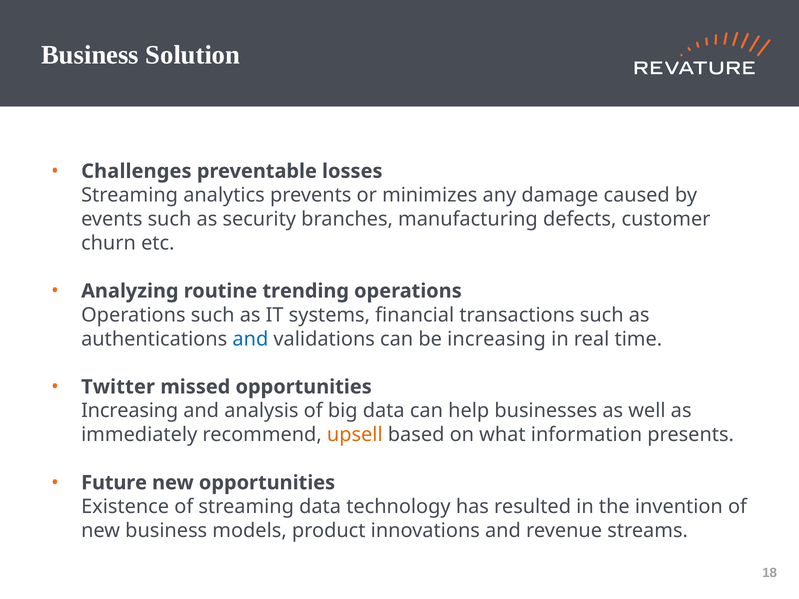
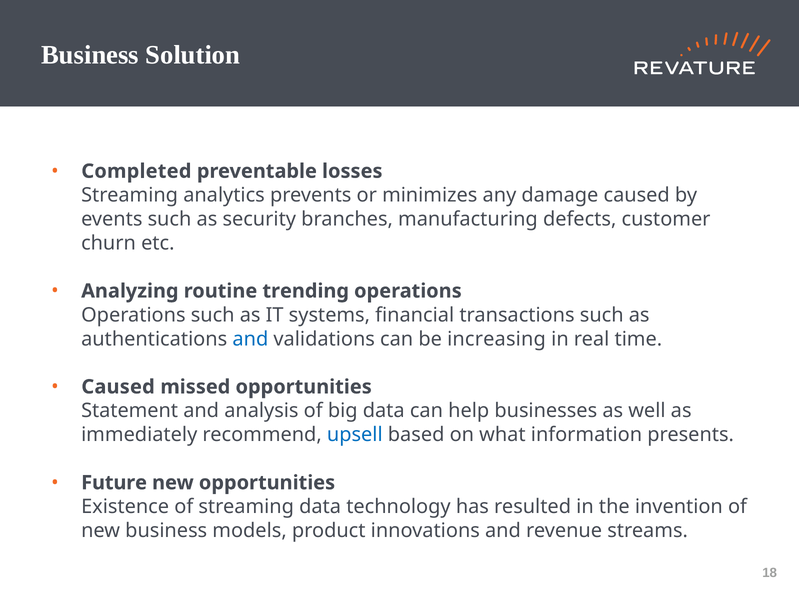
Challenges: Challenges -> Completed (136, 171)
Twitter: Twitter -> Caused (118, 387)
Increasing: Increasing -> Statement (130, 411)
upsell colour: orange -> blue (355, 435)
